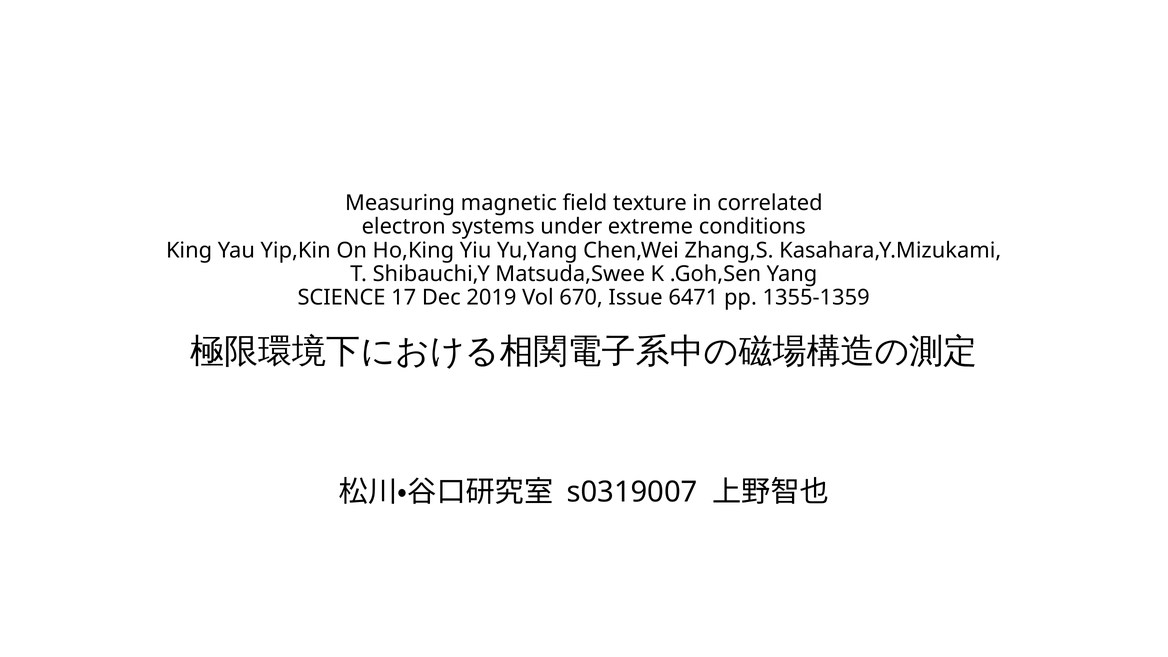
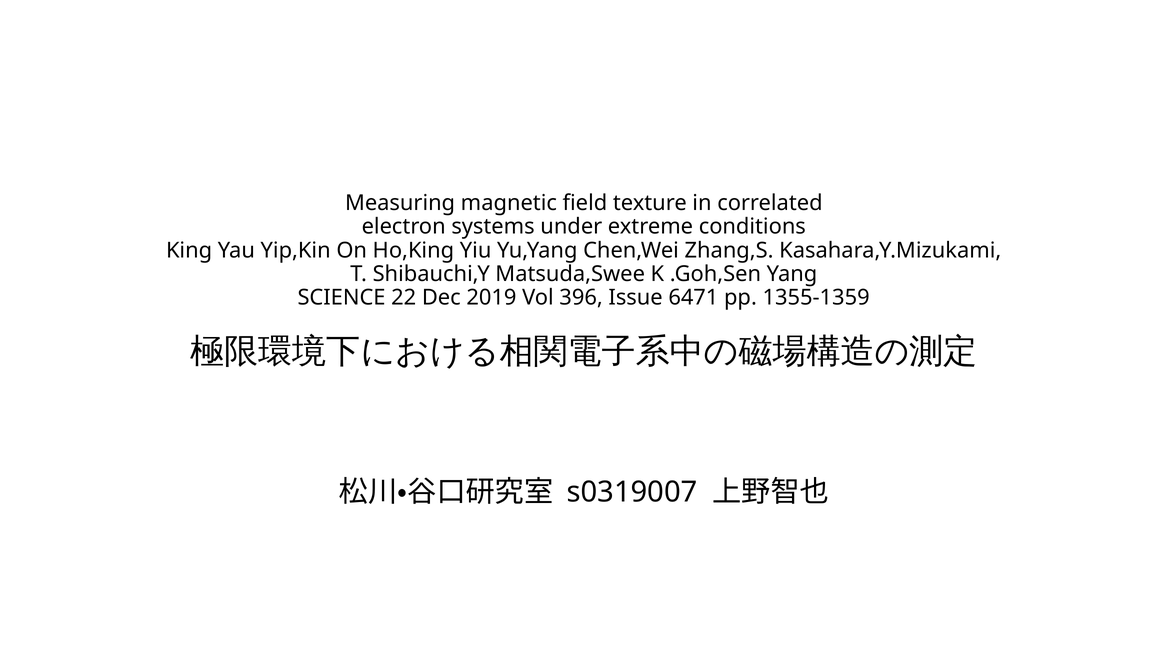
17: 17 -> 22 (404, 298)
670: 670 -> 396 (581, 298)
